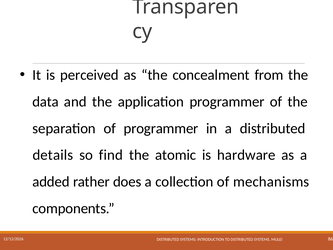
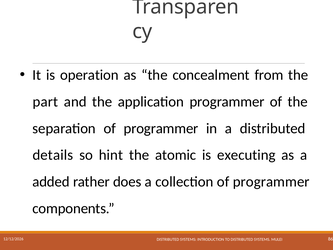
perceived: perceived -> operation (89, 75)
data: data -> part (45, 102)
find: find -> hint (111, 155)
hardware: hardware -> executing (246, 155)
collection of mechanisms: mechanisms -> programmer (271, 182)
